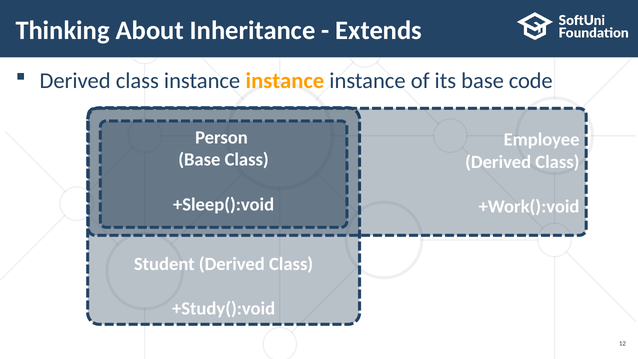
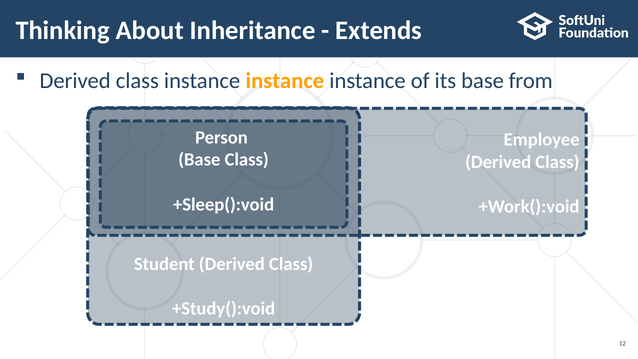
code: code -> from (531, 81)
